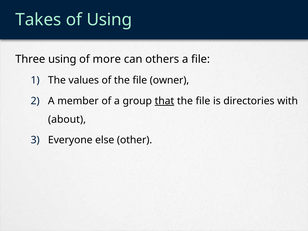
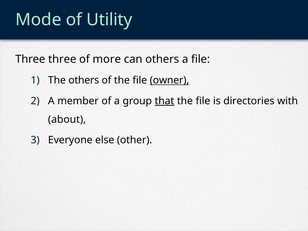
Takes: Takes -> Mode (38, 20)
of Using: Using -> Utility (109, 20)
Three using: using -> three (62, 59)
The values: values -> others (84, 80)
owner underline: none -> present (169, 80)
